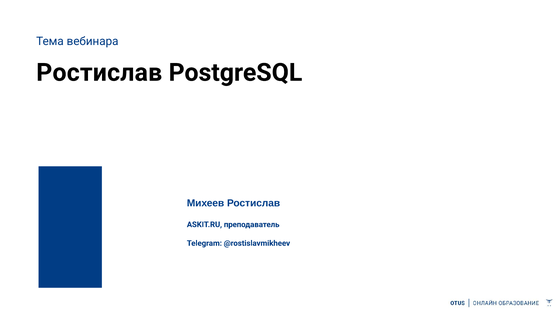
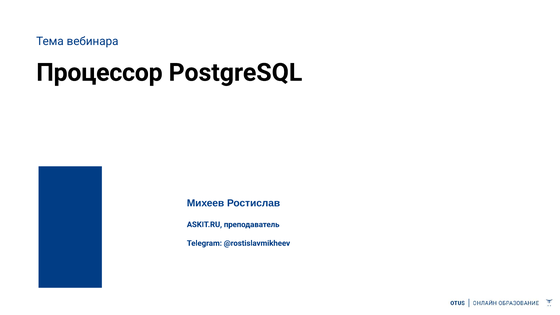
Ростислав: Ростислав -> Процессор (99, 73)
